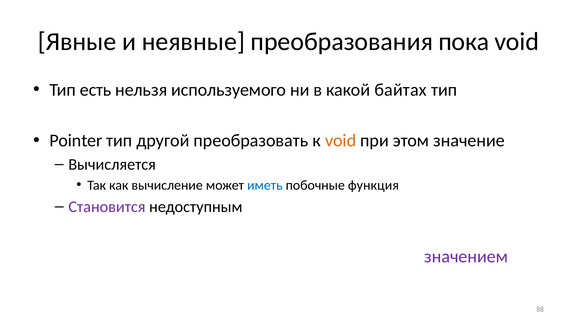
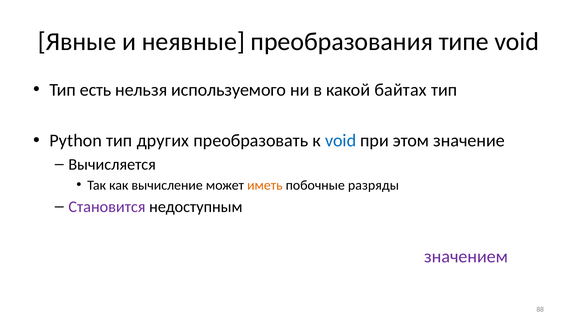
пока: пока -> типе (464, 42)
Pointer: Pointer -> Python (76, 141)
другой: другой -> других (163, 141)
void colour: orange -> blue (341, 141)
иметь colour: blue -> orange (265, 186)
функция: функция -> разряды (373, 186)
